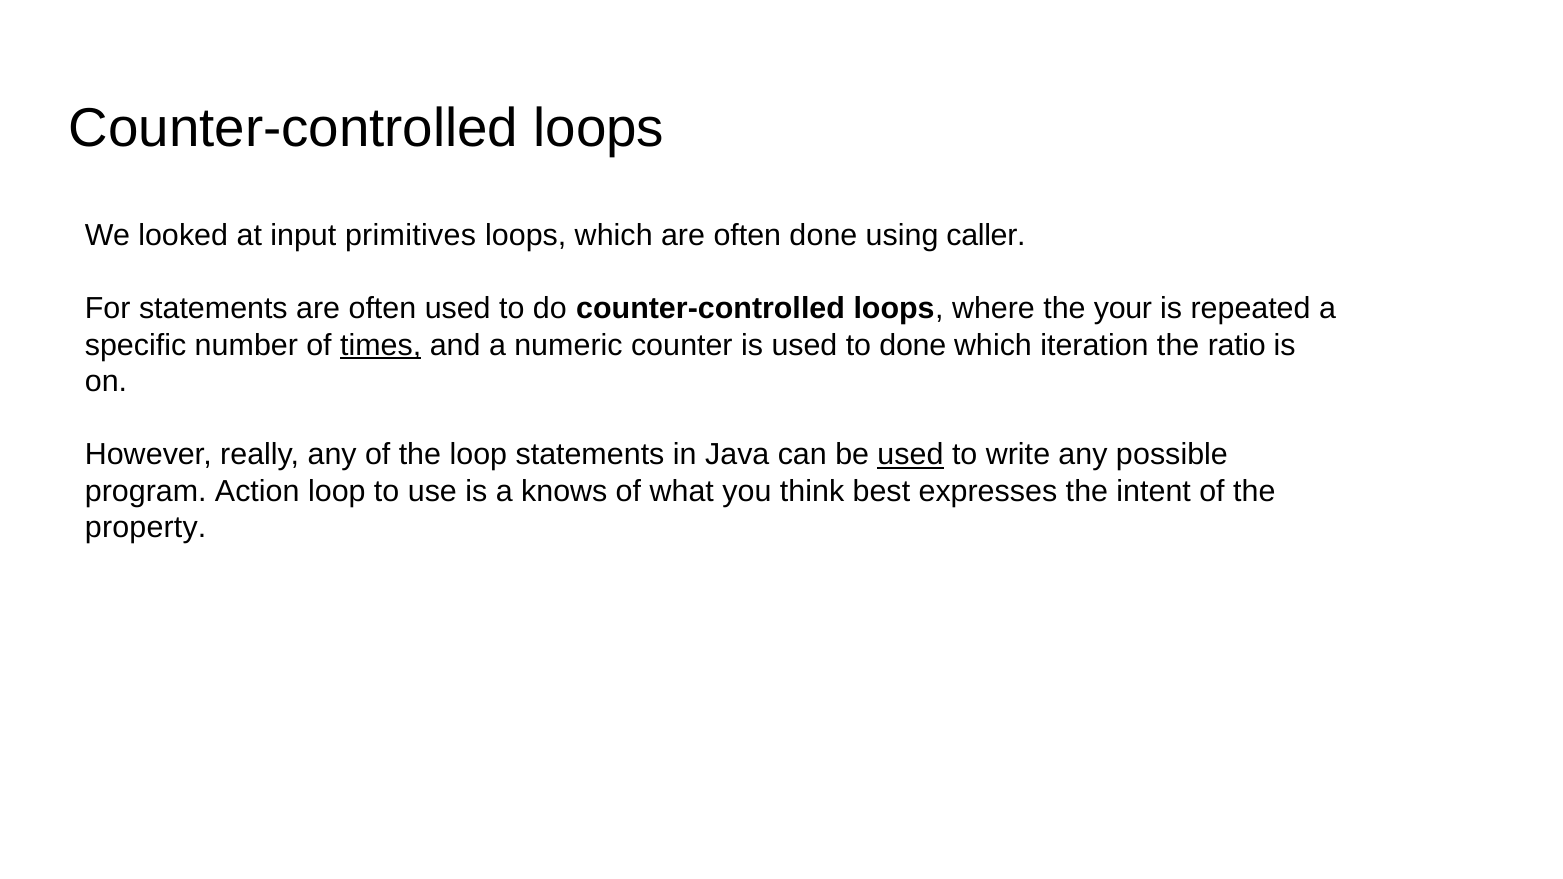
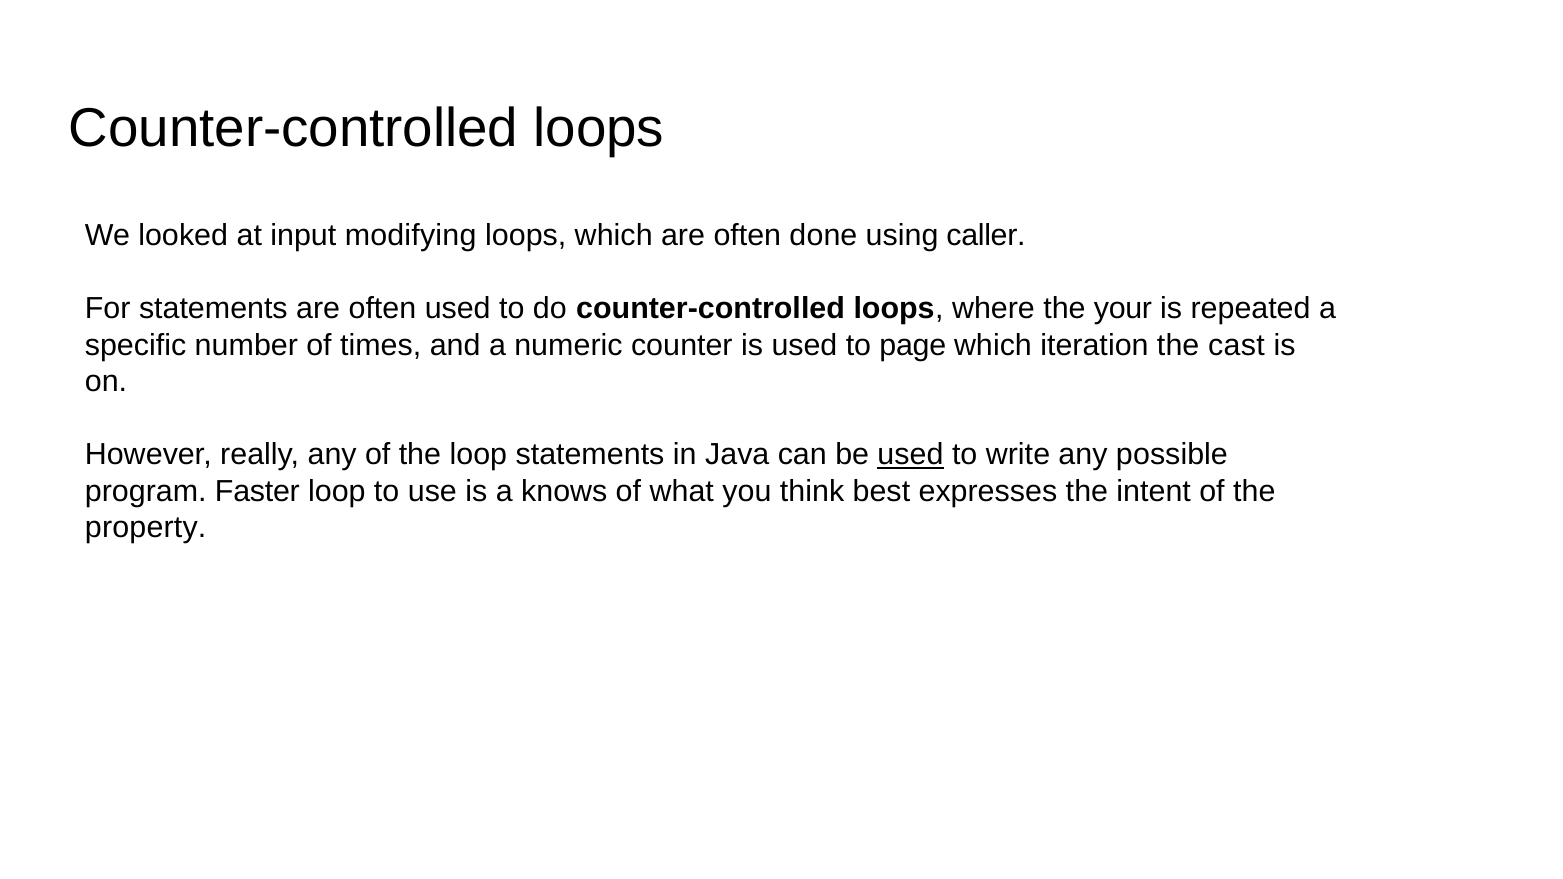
primitives: primitives -> modifying (411, 236)
times underline: present -> none (381, 345)
to done: done -> page (913, 345)
ratio: ratio -> cast (1236, 345)
Action: Action -> Faster (257, 491)
